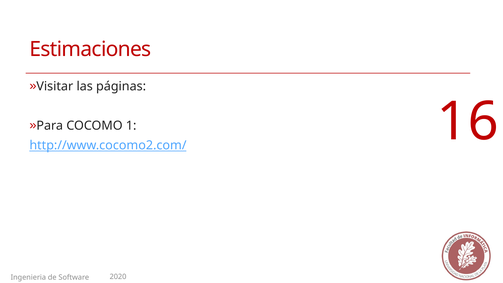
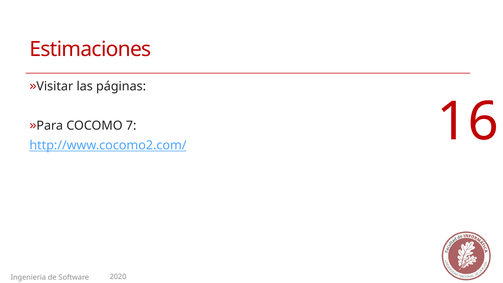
1: 1 -> 7 (131, 126)
